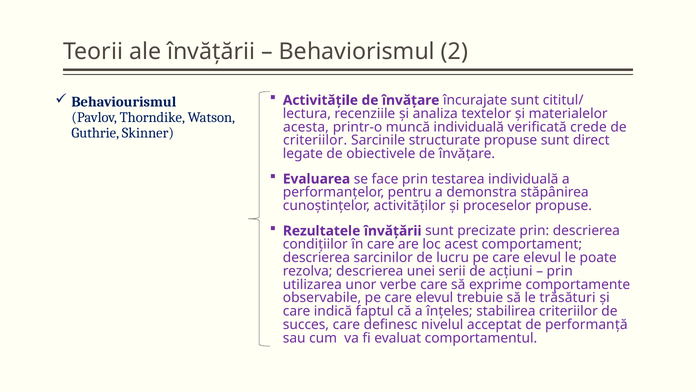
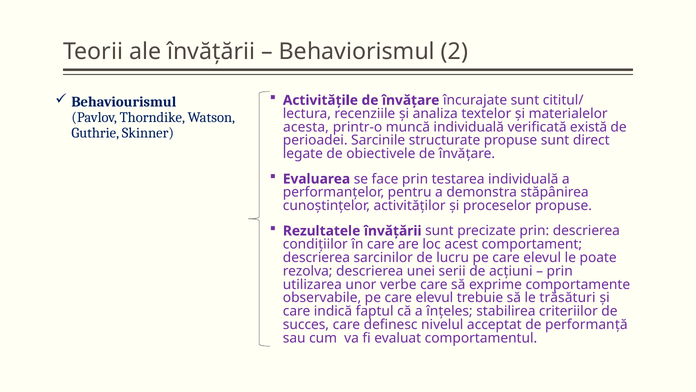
crede: crede -> există (589, 127)
criteriilor: criteriilor -> perioadei (315, 140)
